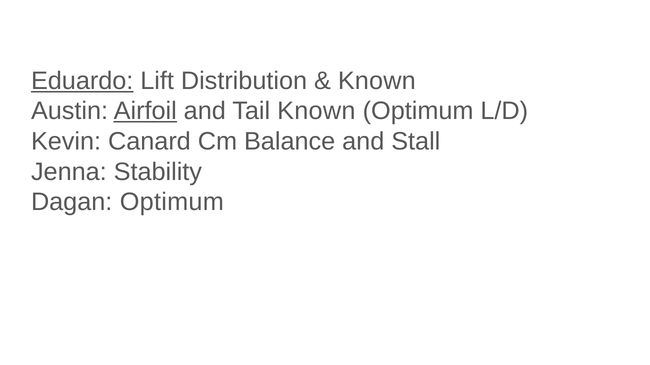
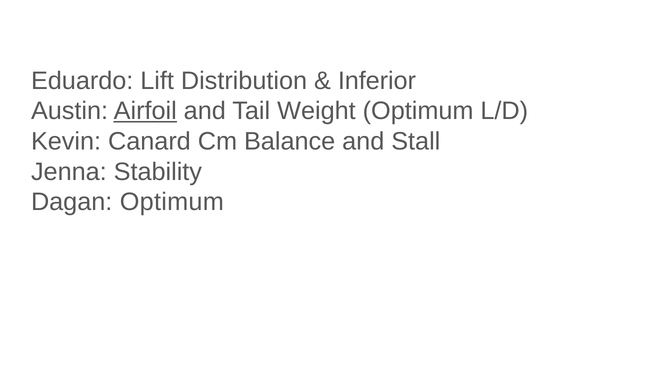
Eduardo underline: present -> none (82, 81)
Known: Known -> Inferior (377, 81)
Tail Known: Known -> Weight (316, 111)
